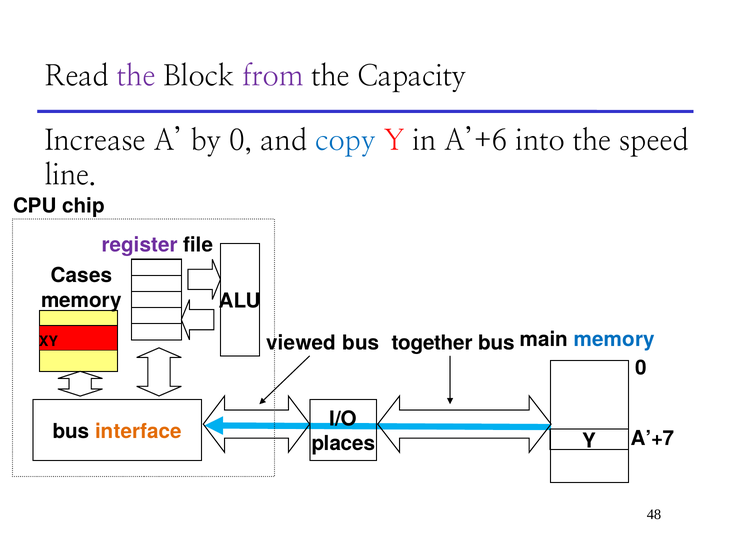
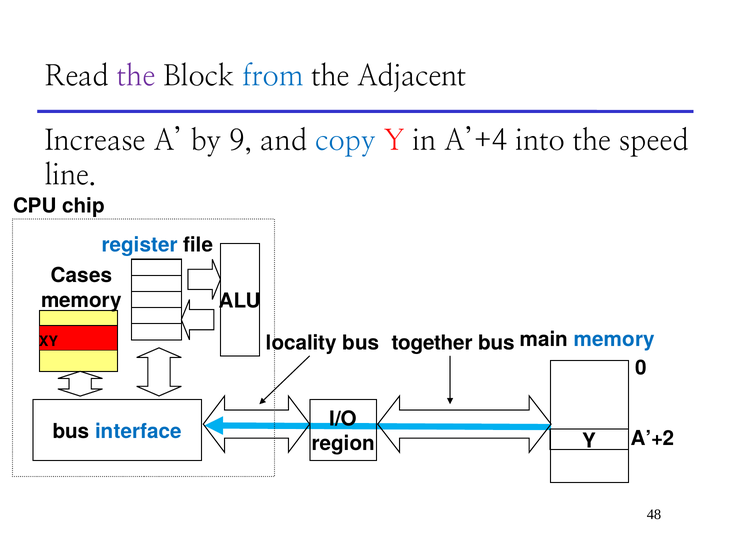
from colour: purple -> blue (273, 76)
Capacity: Capacity -> Adjacent (412, 76)
by 0: 0 -> 9 (241, 141)
A’+6: A’+6 -> A’+4 (476, 141)
register colour: purple -> blue (140, 245)
viewed: viewed -> locality (301, 343)
interface colour: orange -> blue (138, 431)
A’+7: A’+7 -> A’+2 (653, 439)
places: places -> region (343, 444)
